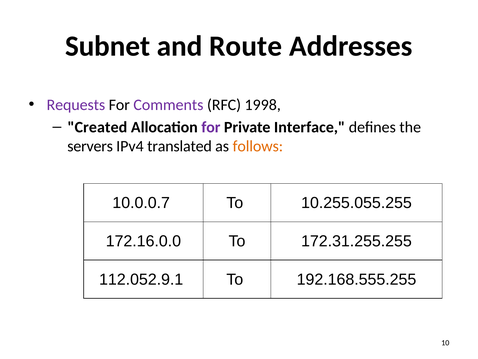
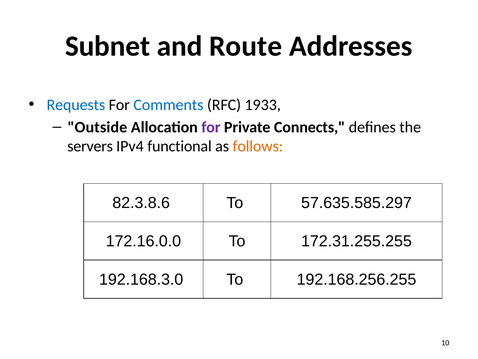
Requests colour: purple -> blue (76, 105)
Comments colour: purple -> blue (168, 105)
1998: 1998 -> 1933 (263, 105)
Created: Created -> Outside (97, 127)
Interface: Interface -> Connects (310, 127)
translated: translated -> functional (180, 146)
10.0.0.7: 10.0.0.7 -> 82.3.8.6 (141, 203)
10.255.055.255: 10.255.055.255 -> 57.635.585.297 (356, 203)
112.052.9.1: 112.052.9.1 -> 192.168.3.0 (141, 279)
192.168.555.255: 192.168.555.255 -> 192.168.256.255 (356, 279)
